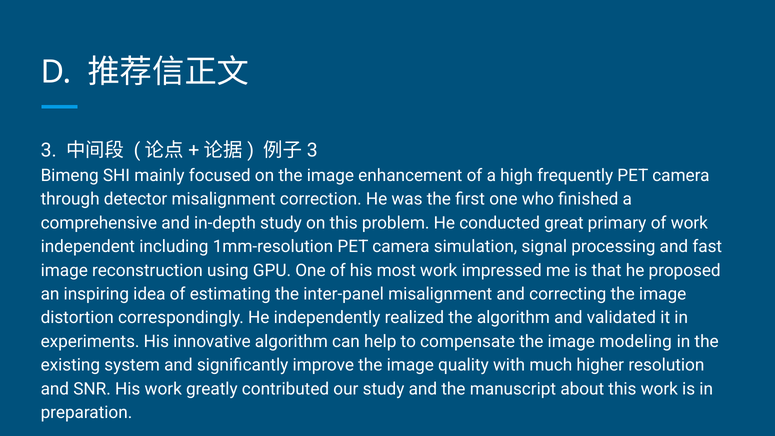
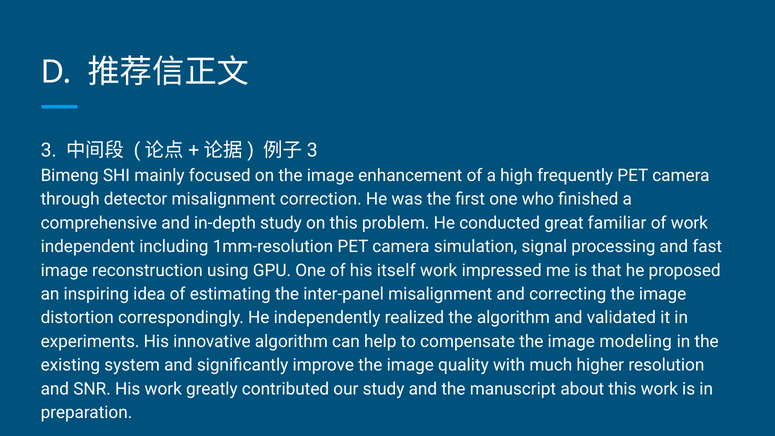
primary: primary -> familiar (617, 223)
most: most -> itself (396, 270)
